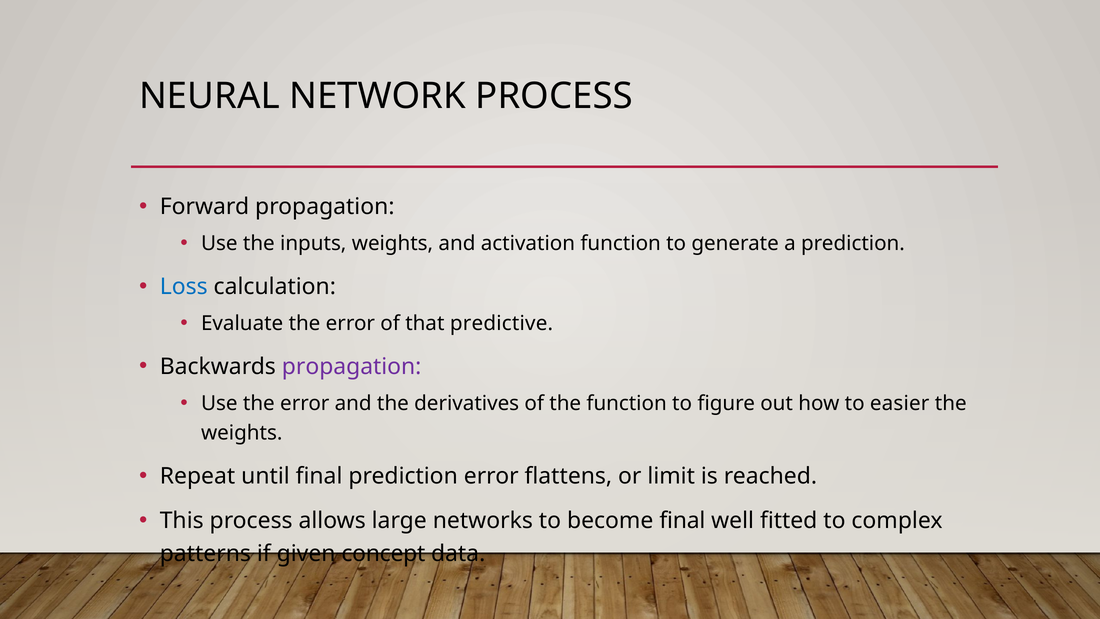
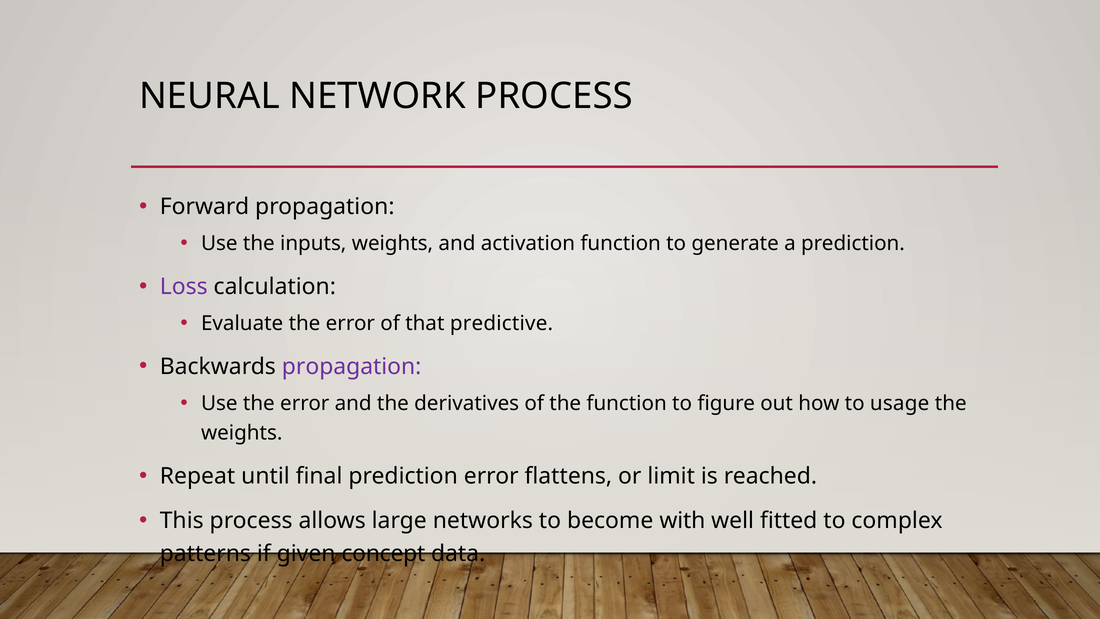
Loss colour: blue -> purple (184, 287)
easier: easier -> usage (900, 403)
become final: final -> with (682, 521)
